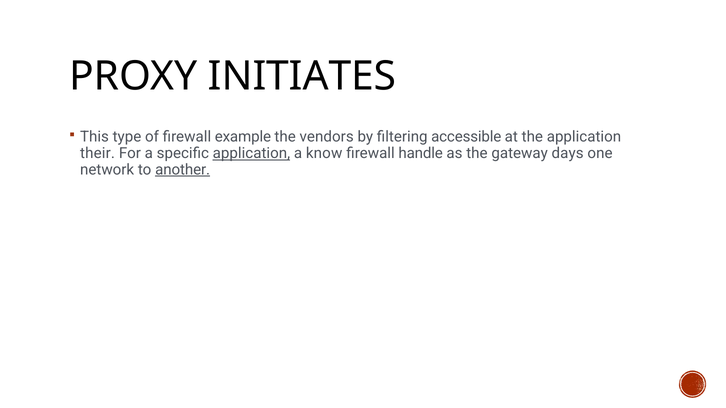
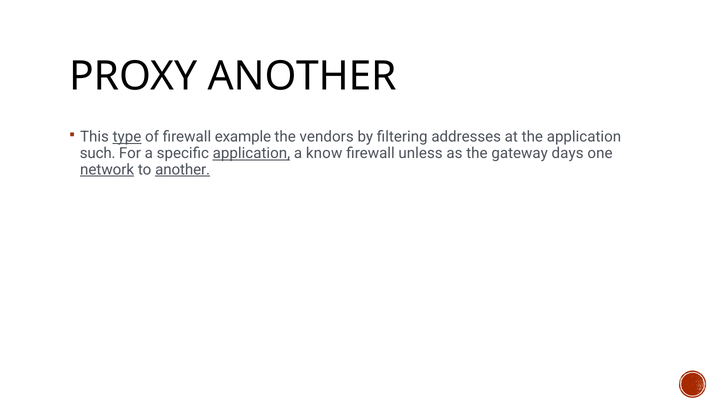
PROXY INITIATES: INITIATES -> ANOTHER (302, 77)
type underline: none -> present (127, 137)
accessible: accessible -> addresses (466, 137)
their: their -> such (98, 153)
handle: handle -> unless (421, 153)
network underline: none -> present (107, 170)
